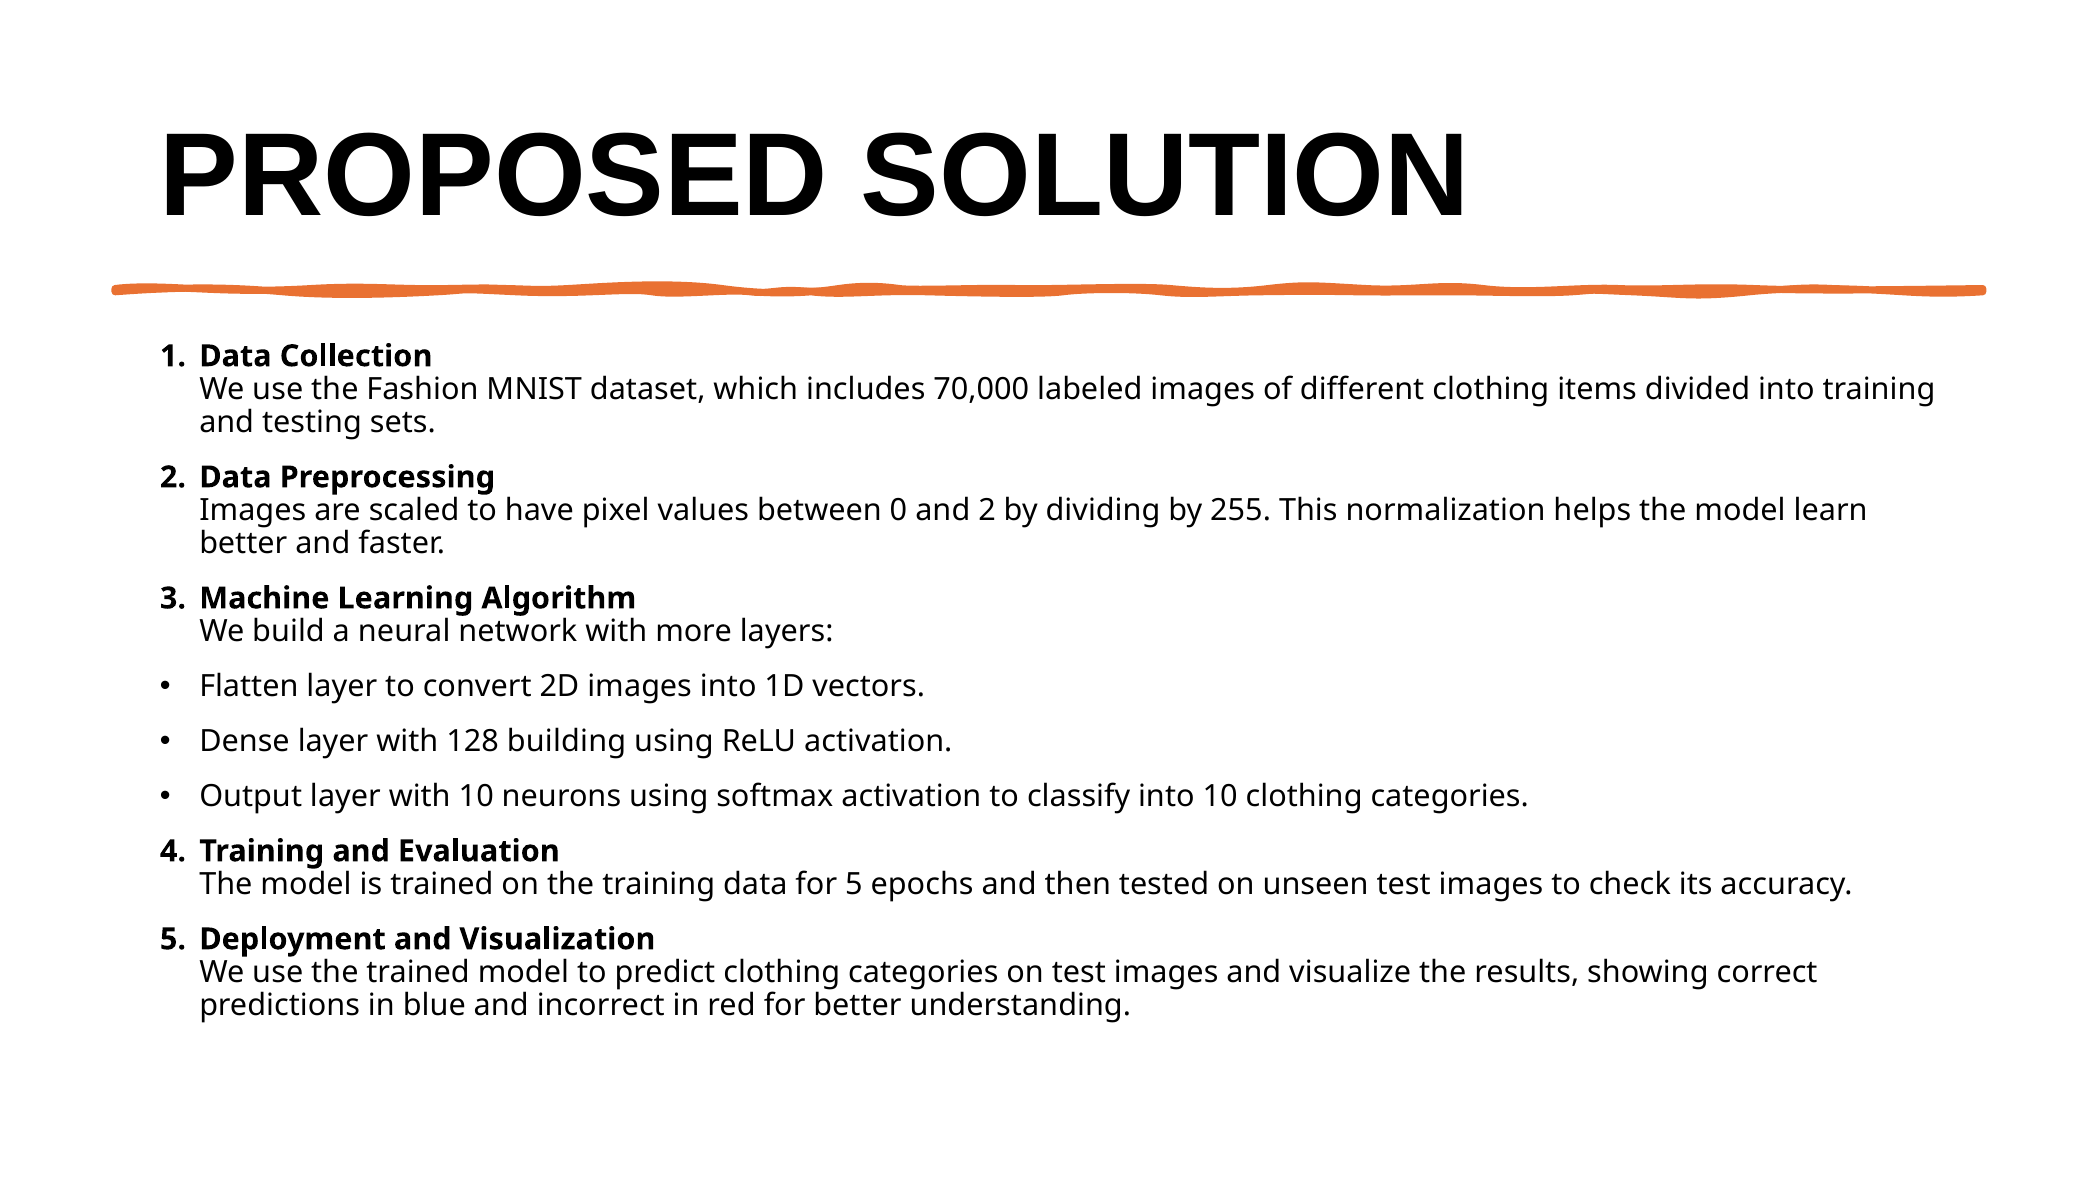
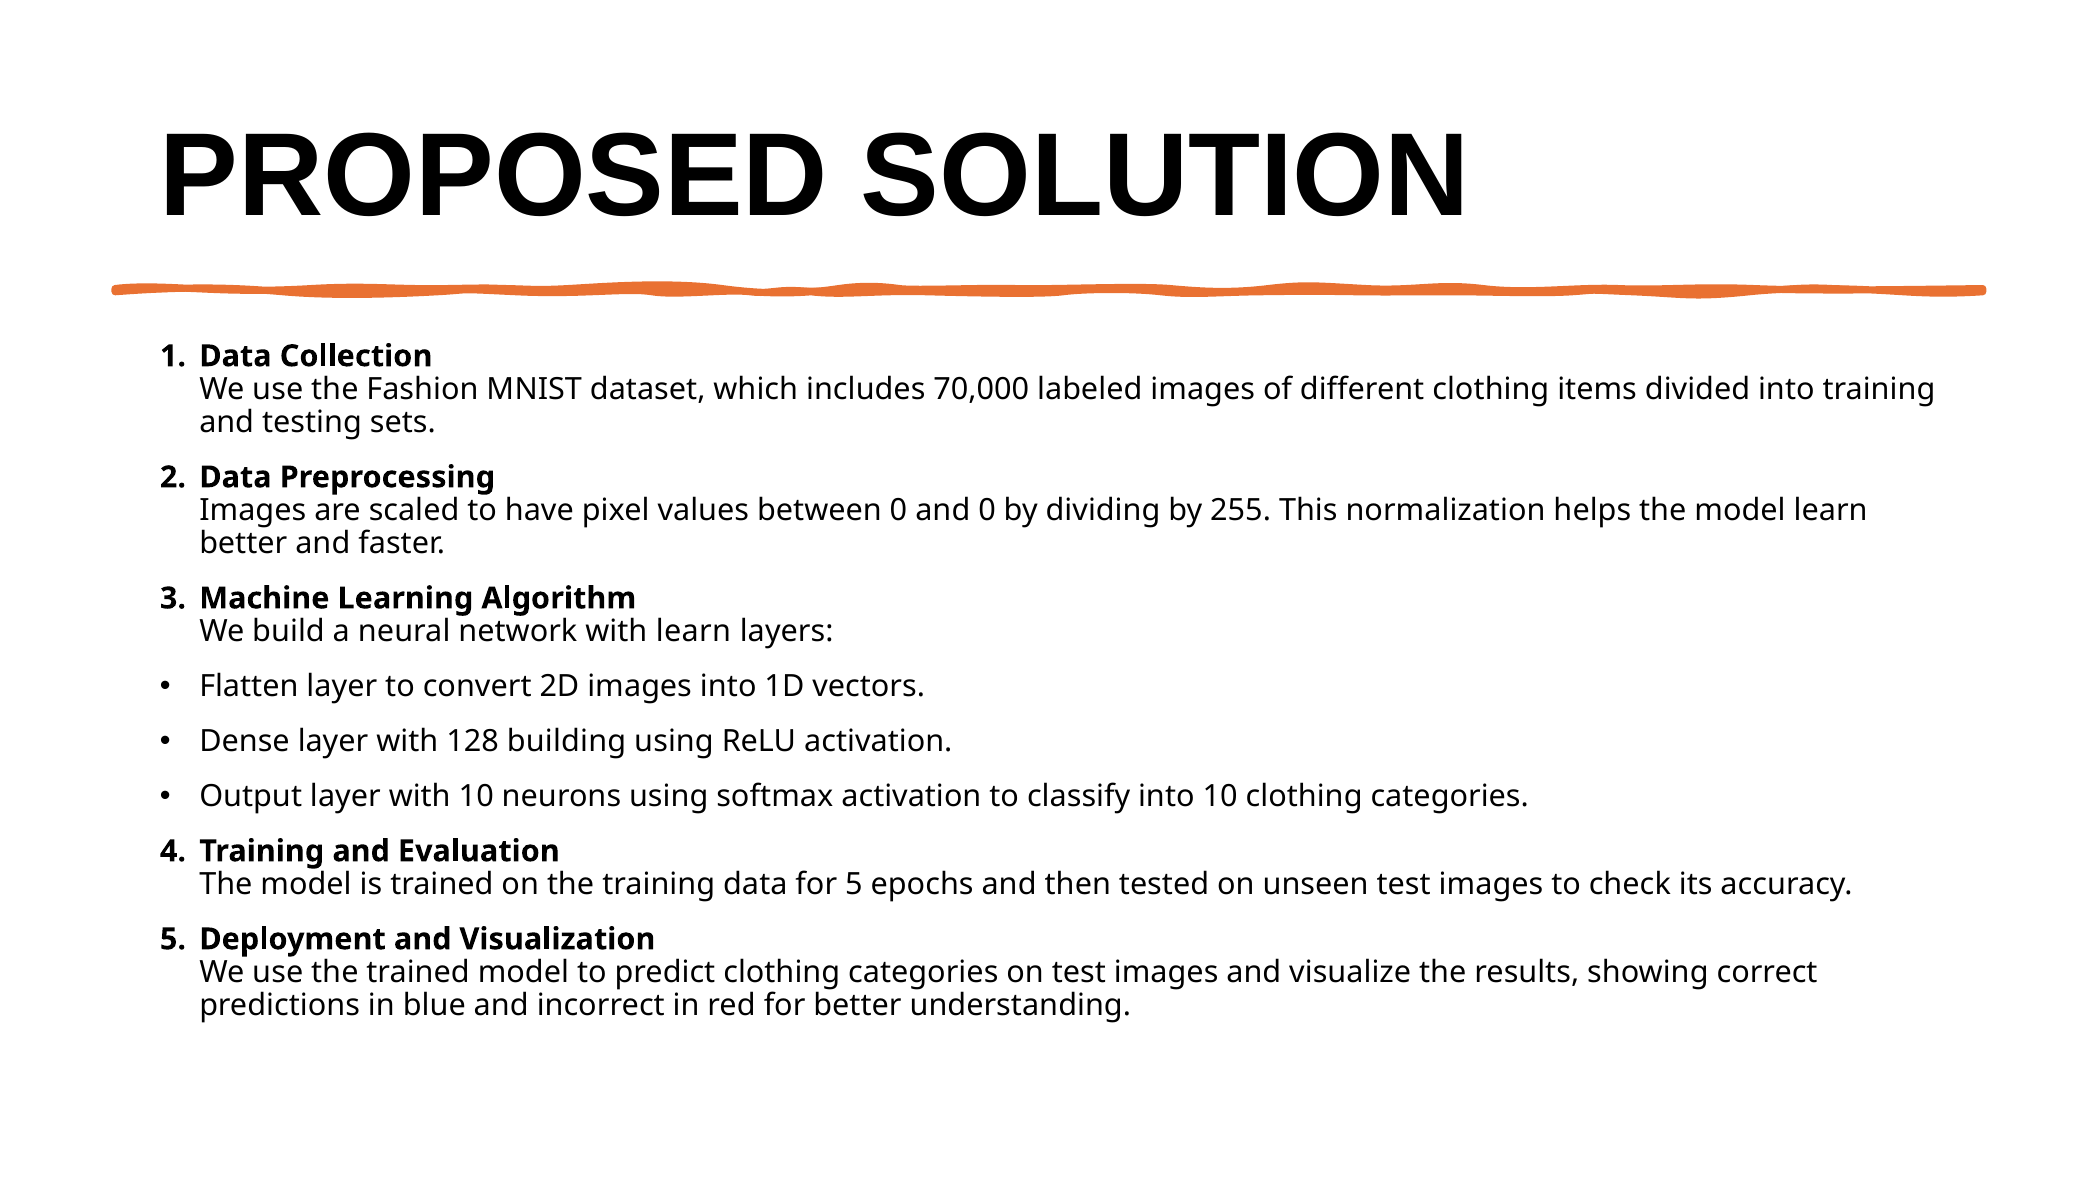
and 2: 2 -> 0 (987, 510)
with more: more -> learn (693, 631)
